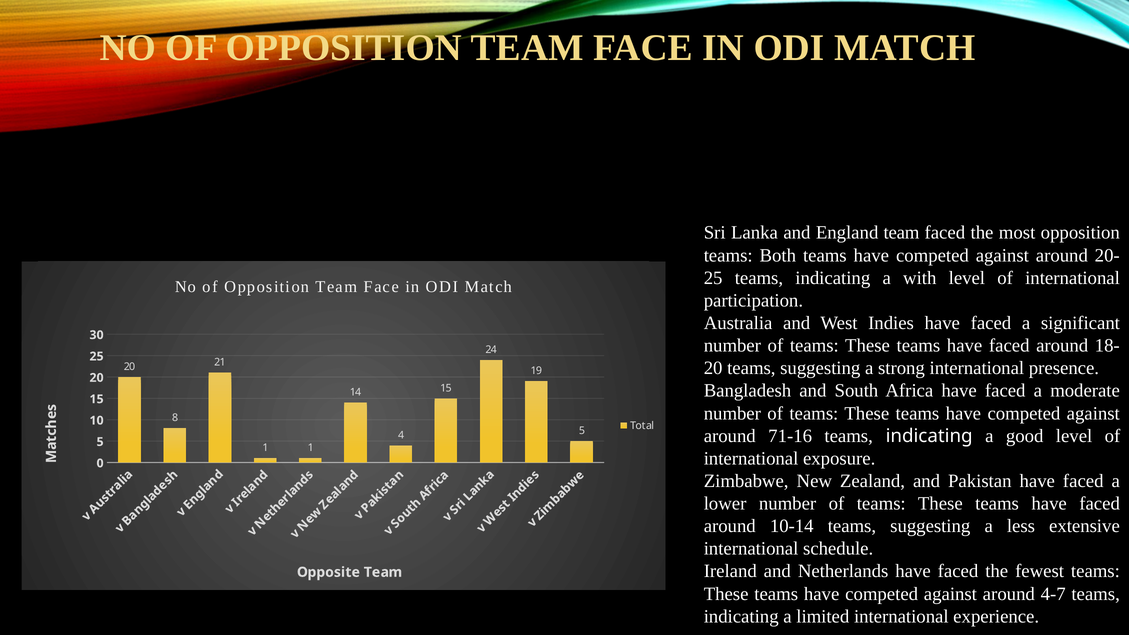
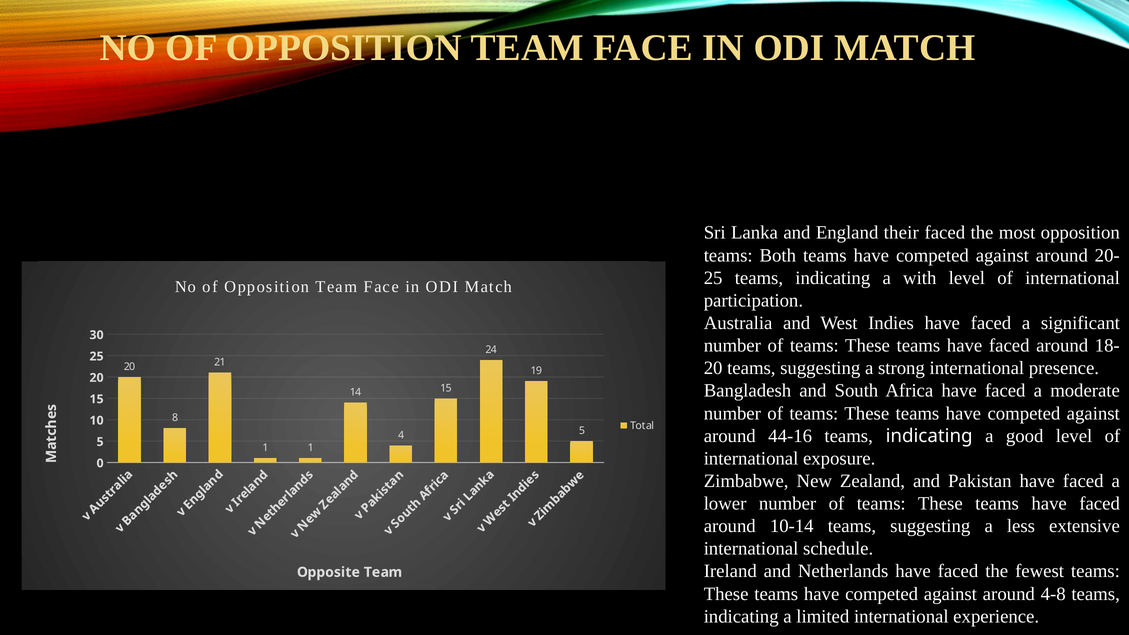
England team: team -> their (901, 233)
71-16: 71-16 -> 44-16 (790, 436)
4-7: 4-7 -> 4-8 (1053, 594)
